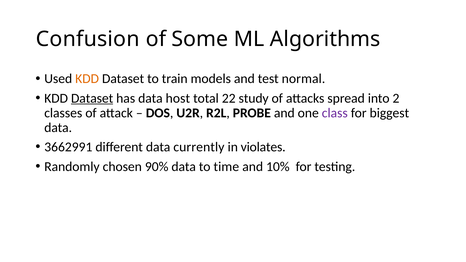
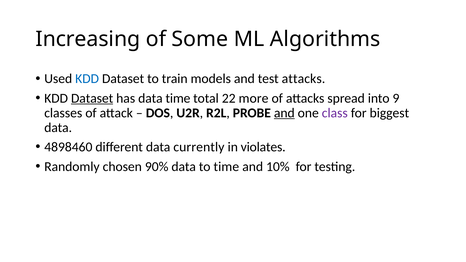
Confusion: Confusion -> Increasing (88, 39)
KDD colour: orange -> blue (87, 79)
test normal: normal -> attacks (304, 79)
data host: host -> time (178, 98)
study: study -> more (254, 98)
2: 2 -> 9 (396, 98)
and underline: none -> present (284, 113)
3662991: 3662991 -> 4898460 (68, 147)
